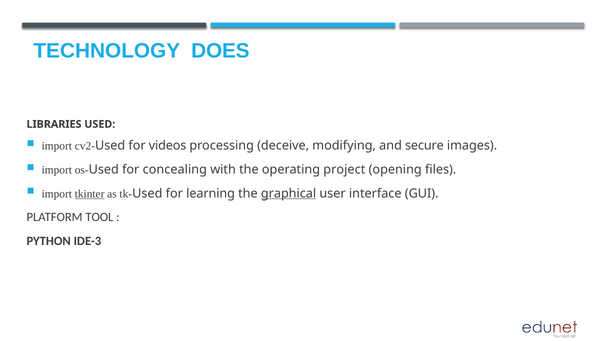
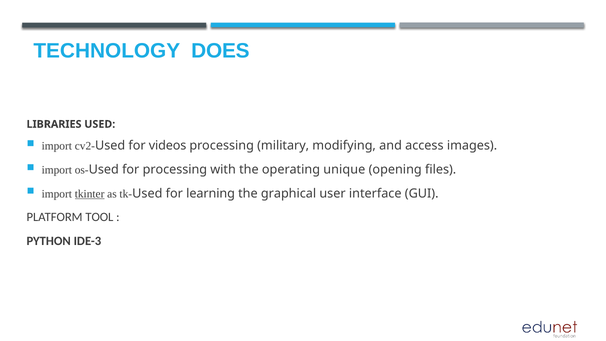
deceive: deceive -> military (283, 146)
secure: secure -> access (424, 146)
for concealing: concealing -> processing (175, 169)
project: project -> unique (344, 169)
graphical underline: present -> none (289, 193)
